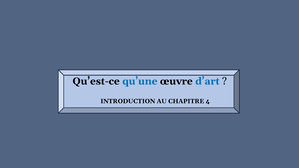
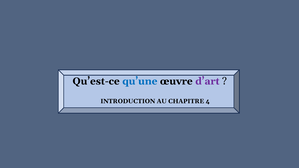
d’art colour: blue -> purple (207, 81)
